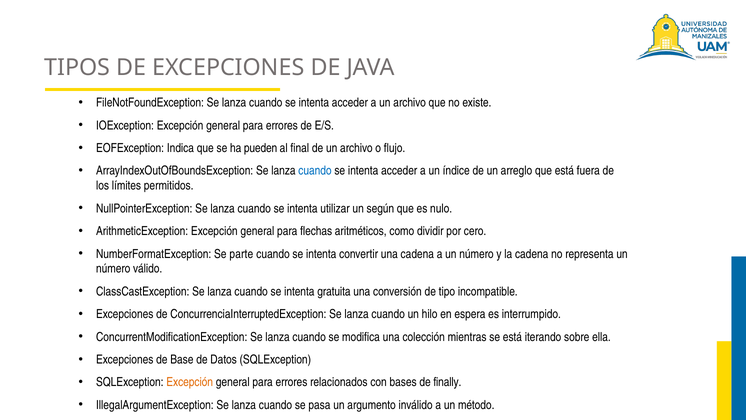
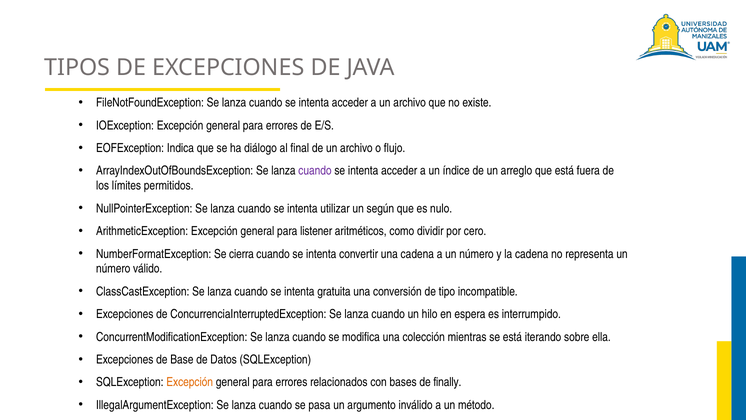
pueden: pueden -> diálogo (261, 148)
cuando colour: blue -> purple (315, 171)
flechas: flechas -> listener (316, 231)
parte: parte -> cierra (241, 254)
